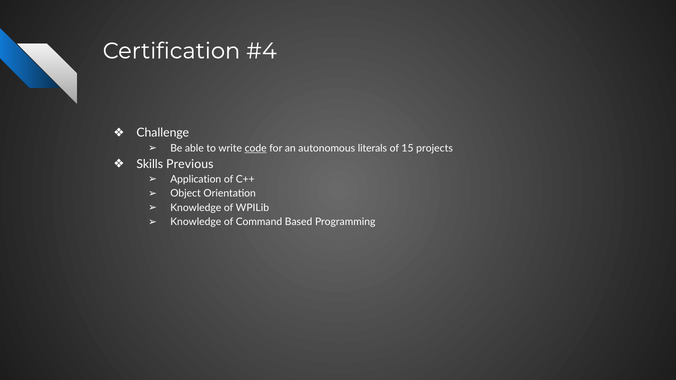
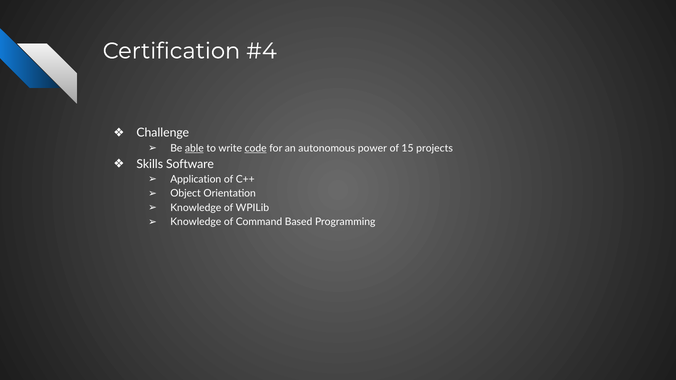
able underline: none -> present (194, 148)
literals: literals -> power (372, 148)
Previous: Previous -> Software (190, 164)
